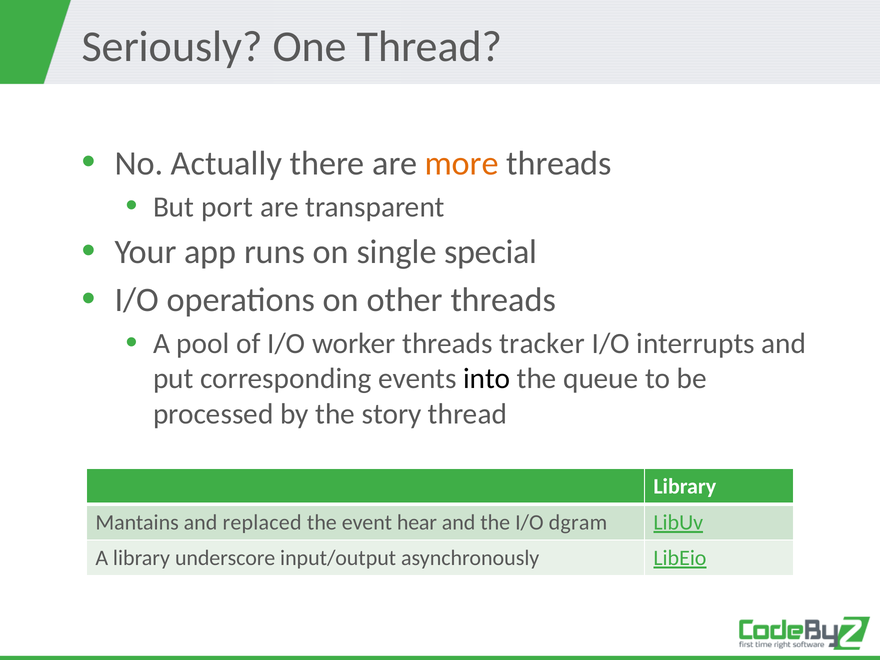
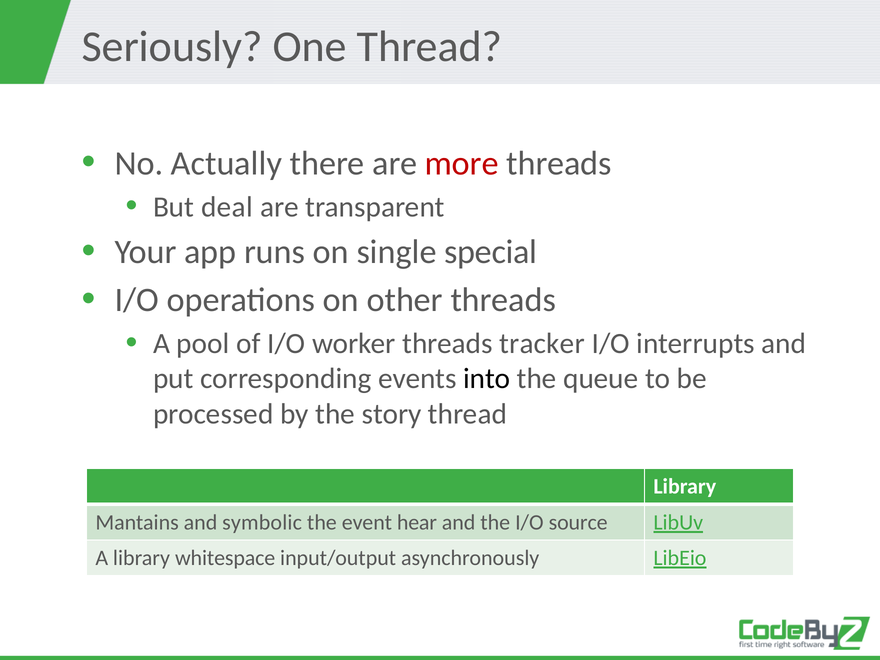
more colour: orange -> red (462, 163)
port: port -> deal (227, 207)
replaced: replaced -> symbolic (262, 522)
dgram: dgram -> source (578, 522)
underscore: underscore -> whitespace (225, 558)
